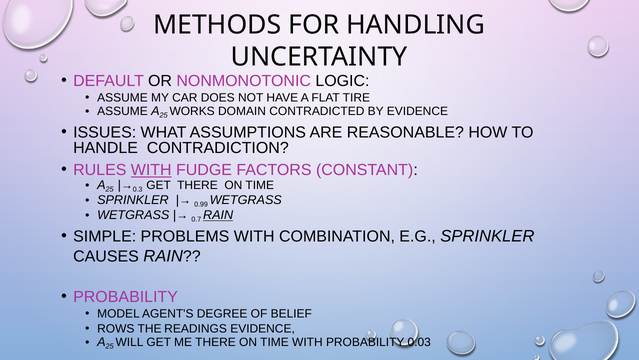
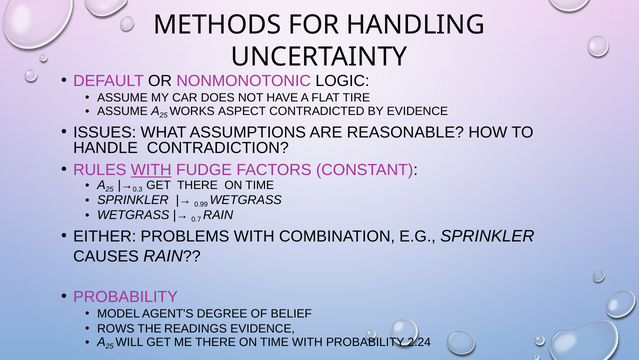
DOMAIN: DOMAIN -> ASPECT (242, 111)
RAIN underline: present -> none (218, 215)
SIMPLE: SIMPLE -> EITHER (105, 236)
0.03: 0.03 -> 2.24 (419, 342)
